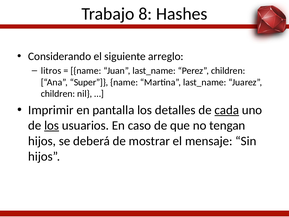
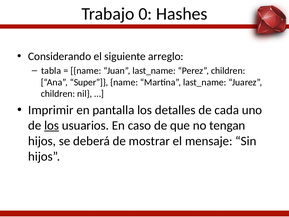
8: 8 -> 0 (145, 14)
litros: litros -> tabla (51, 71)
cada underline: present -> none (227, 110)
